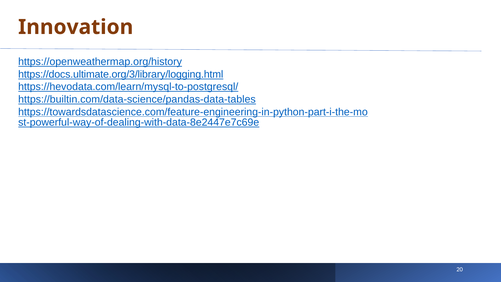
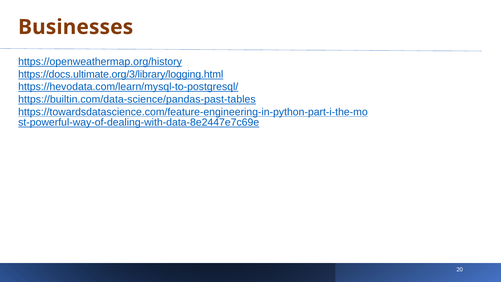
Innovation: Innovation -> Businesses (76, 27)
https://builtin.com/data-science/pandas-data-tables: https://builtin.com/data-science/pandas-data-tables -> https://builtin.com/data-science/pandas-past-tables (137, 99)
